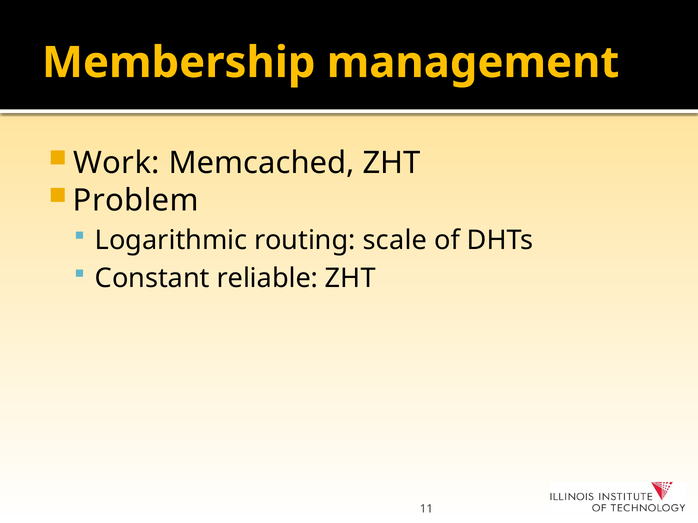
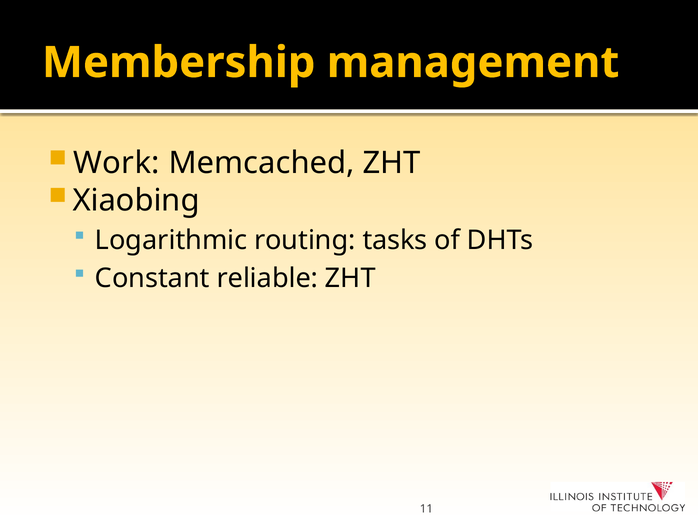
Problem: Problem -> Xiaobing (136, 201)
scale: scale -> tasks (395, 241)
